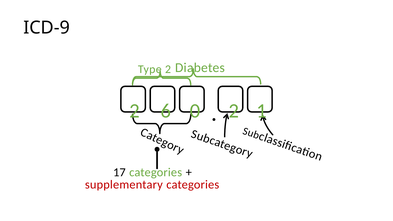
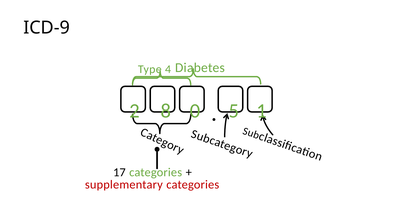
Type 2: 2 -> 4 (168, 69)
6: 6 -> 8 (166, 111)
2: 2 -> 5 (234, 111)
